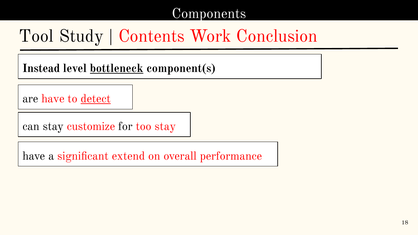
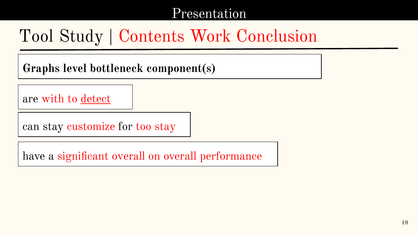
Components: Components -> Presentation (209, 14)
Instead: Instead -> Graphs (41, 68)
bottleneck underline: present -> none (117, 68)
are have: have -> with (53, 99)
significant extend: extend -> overall (128, 156)
